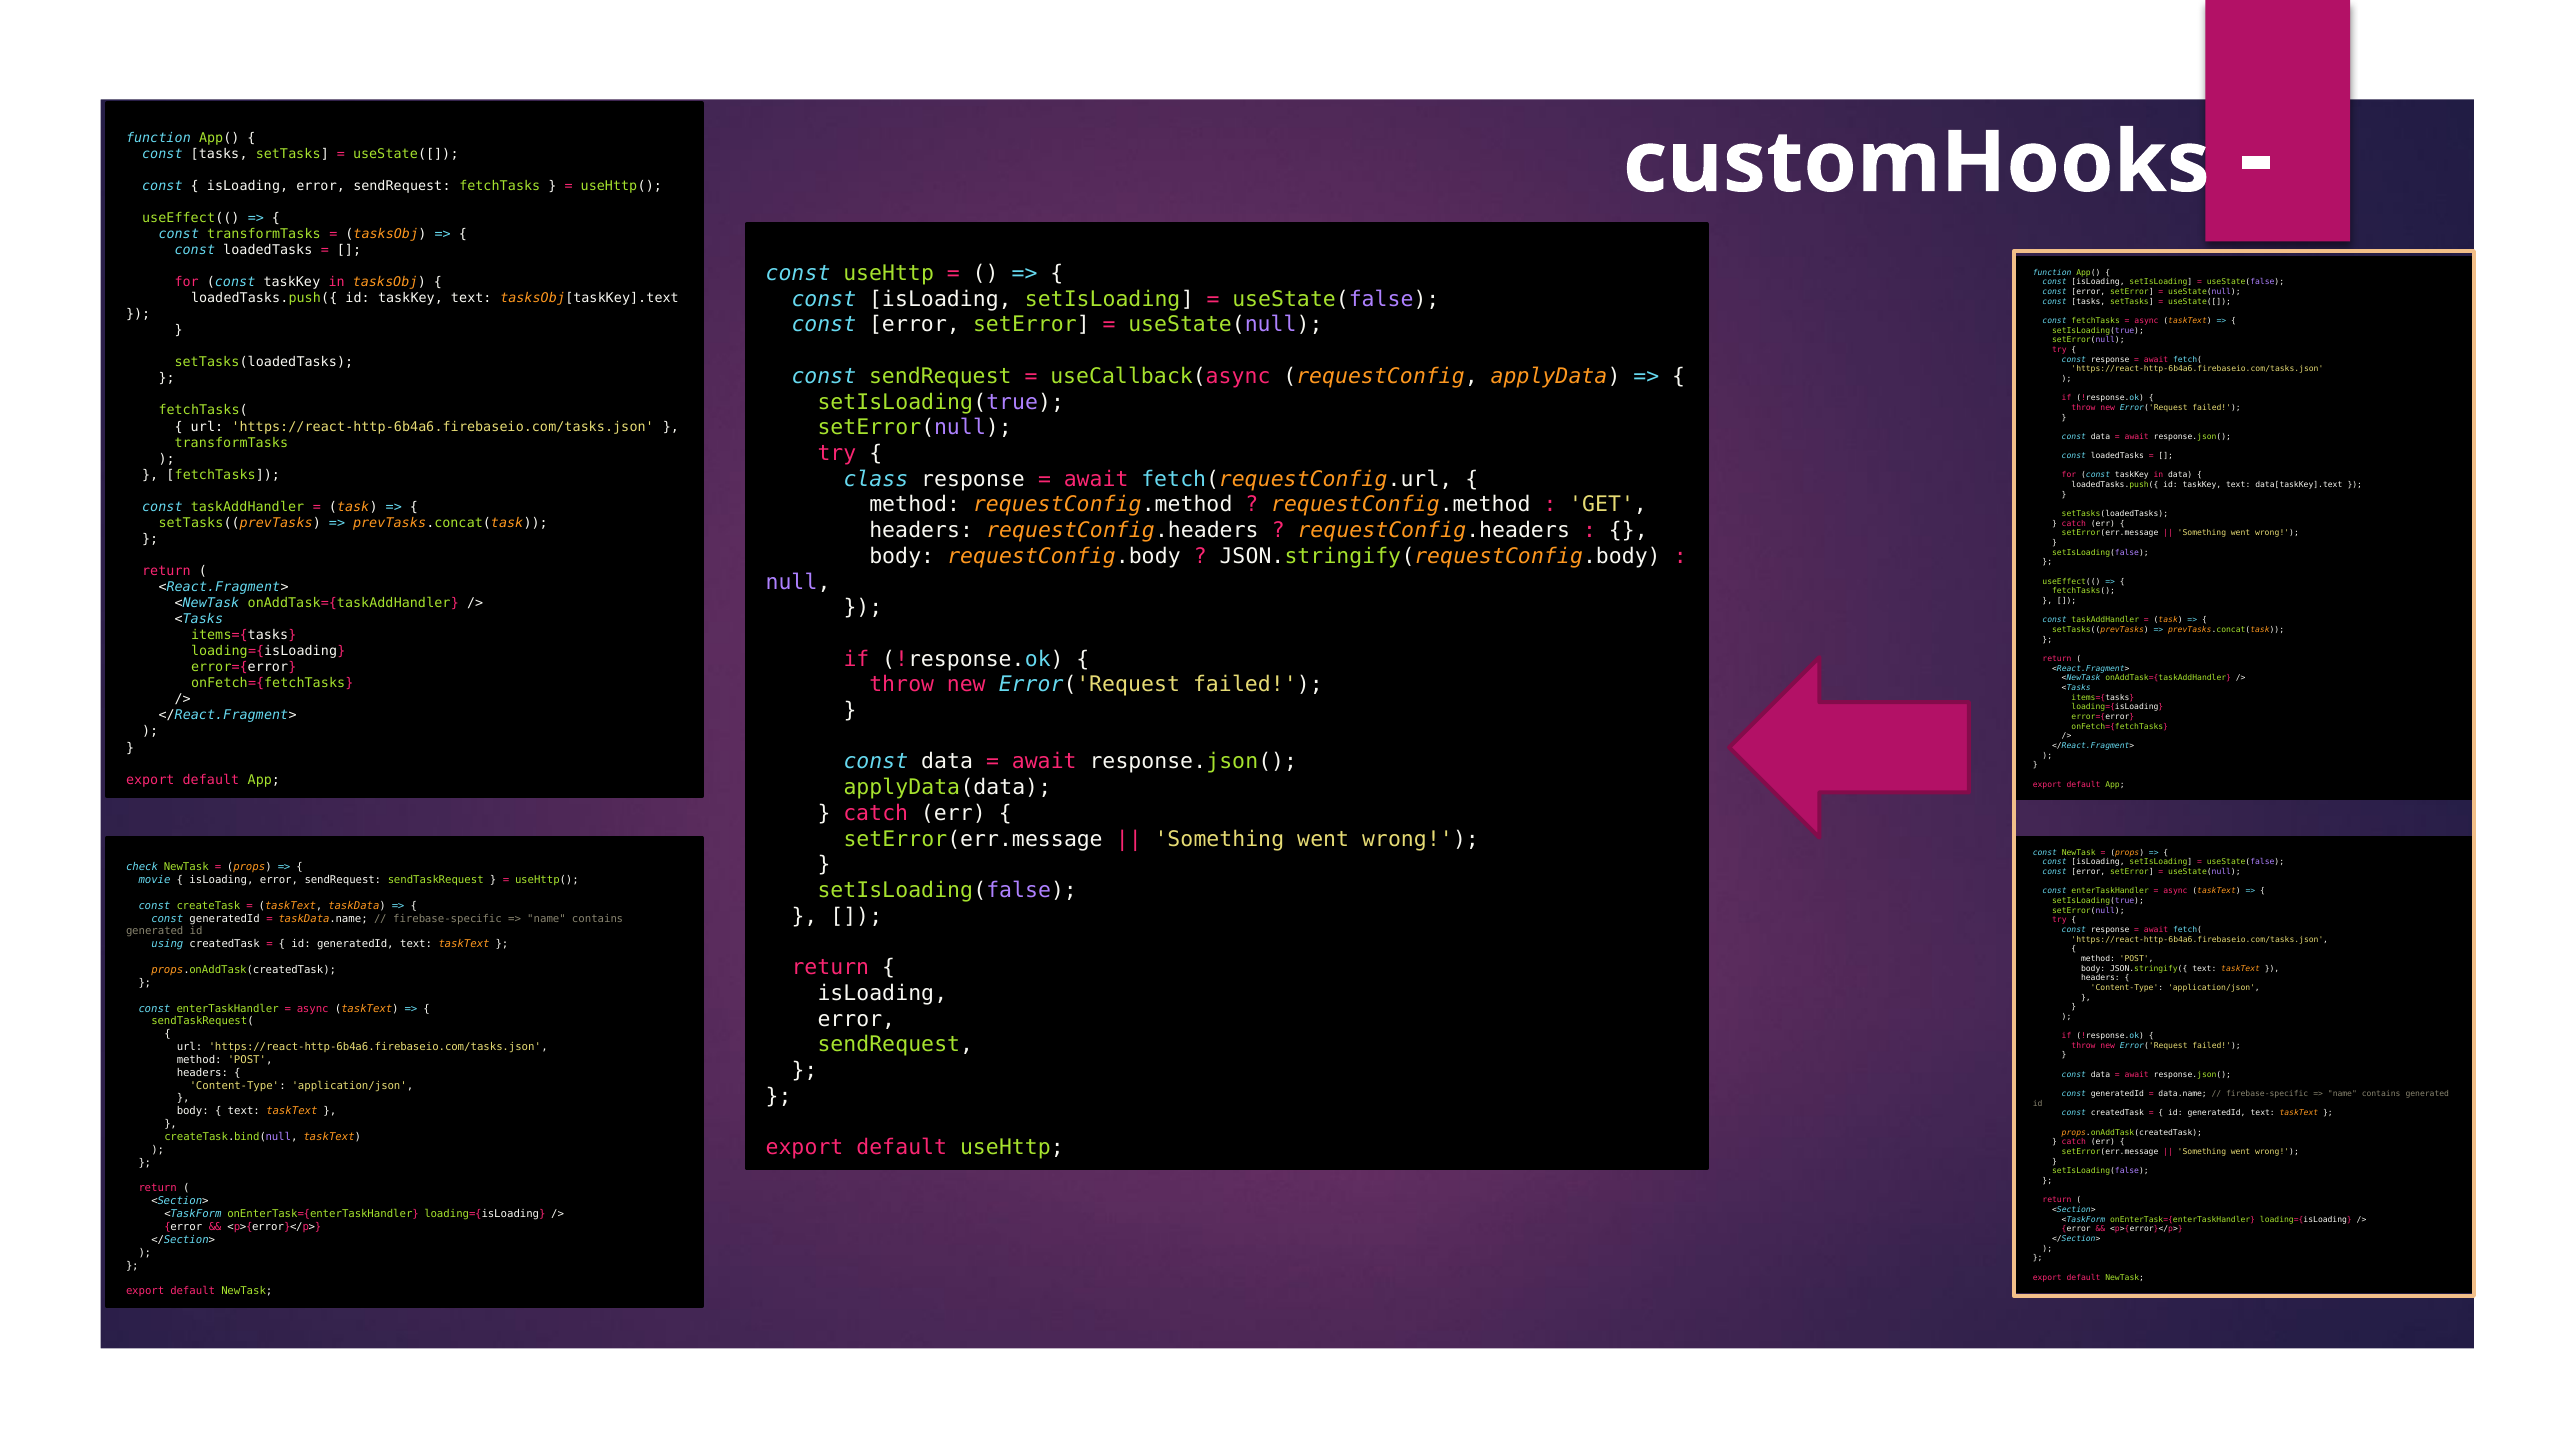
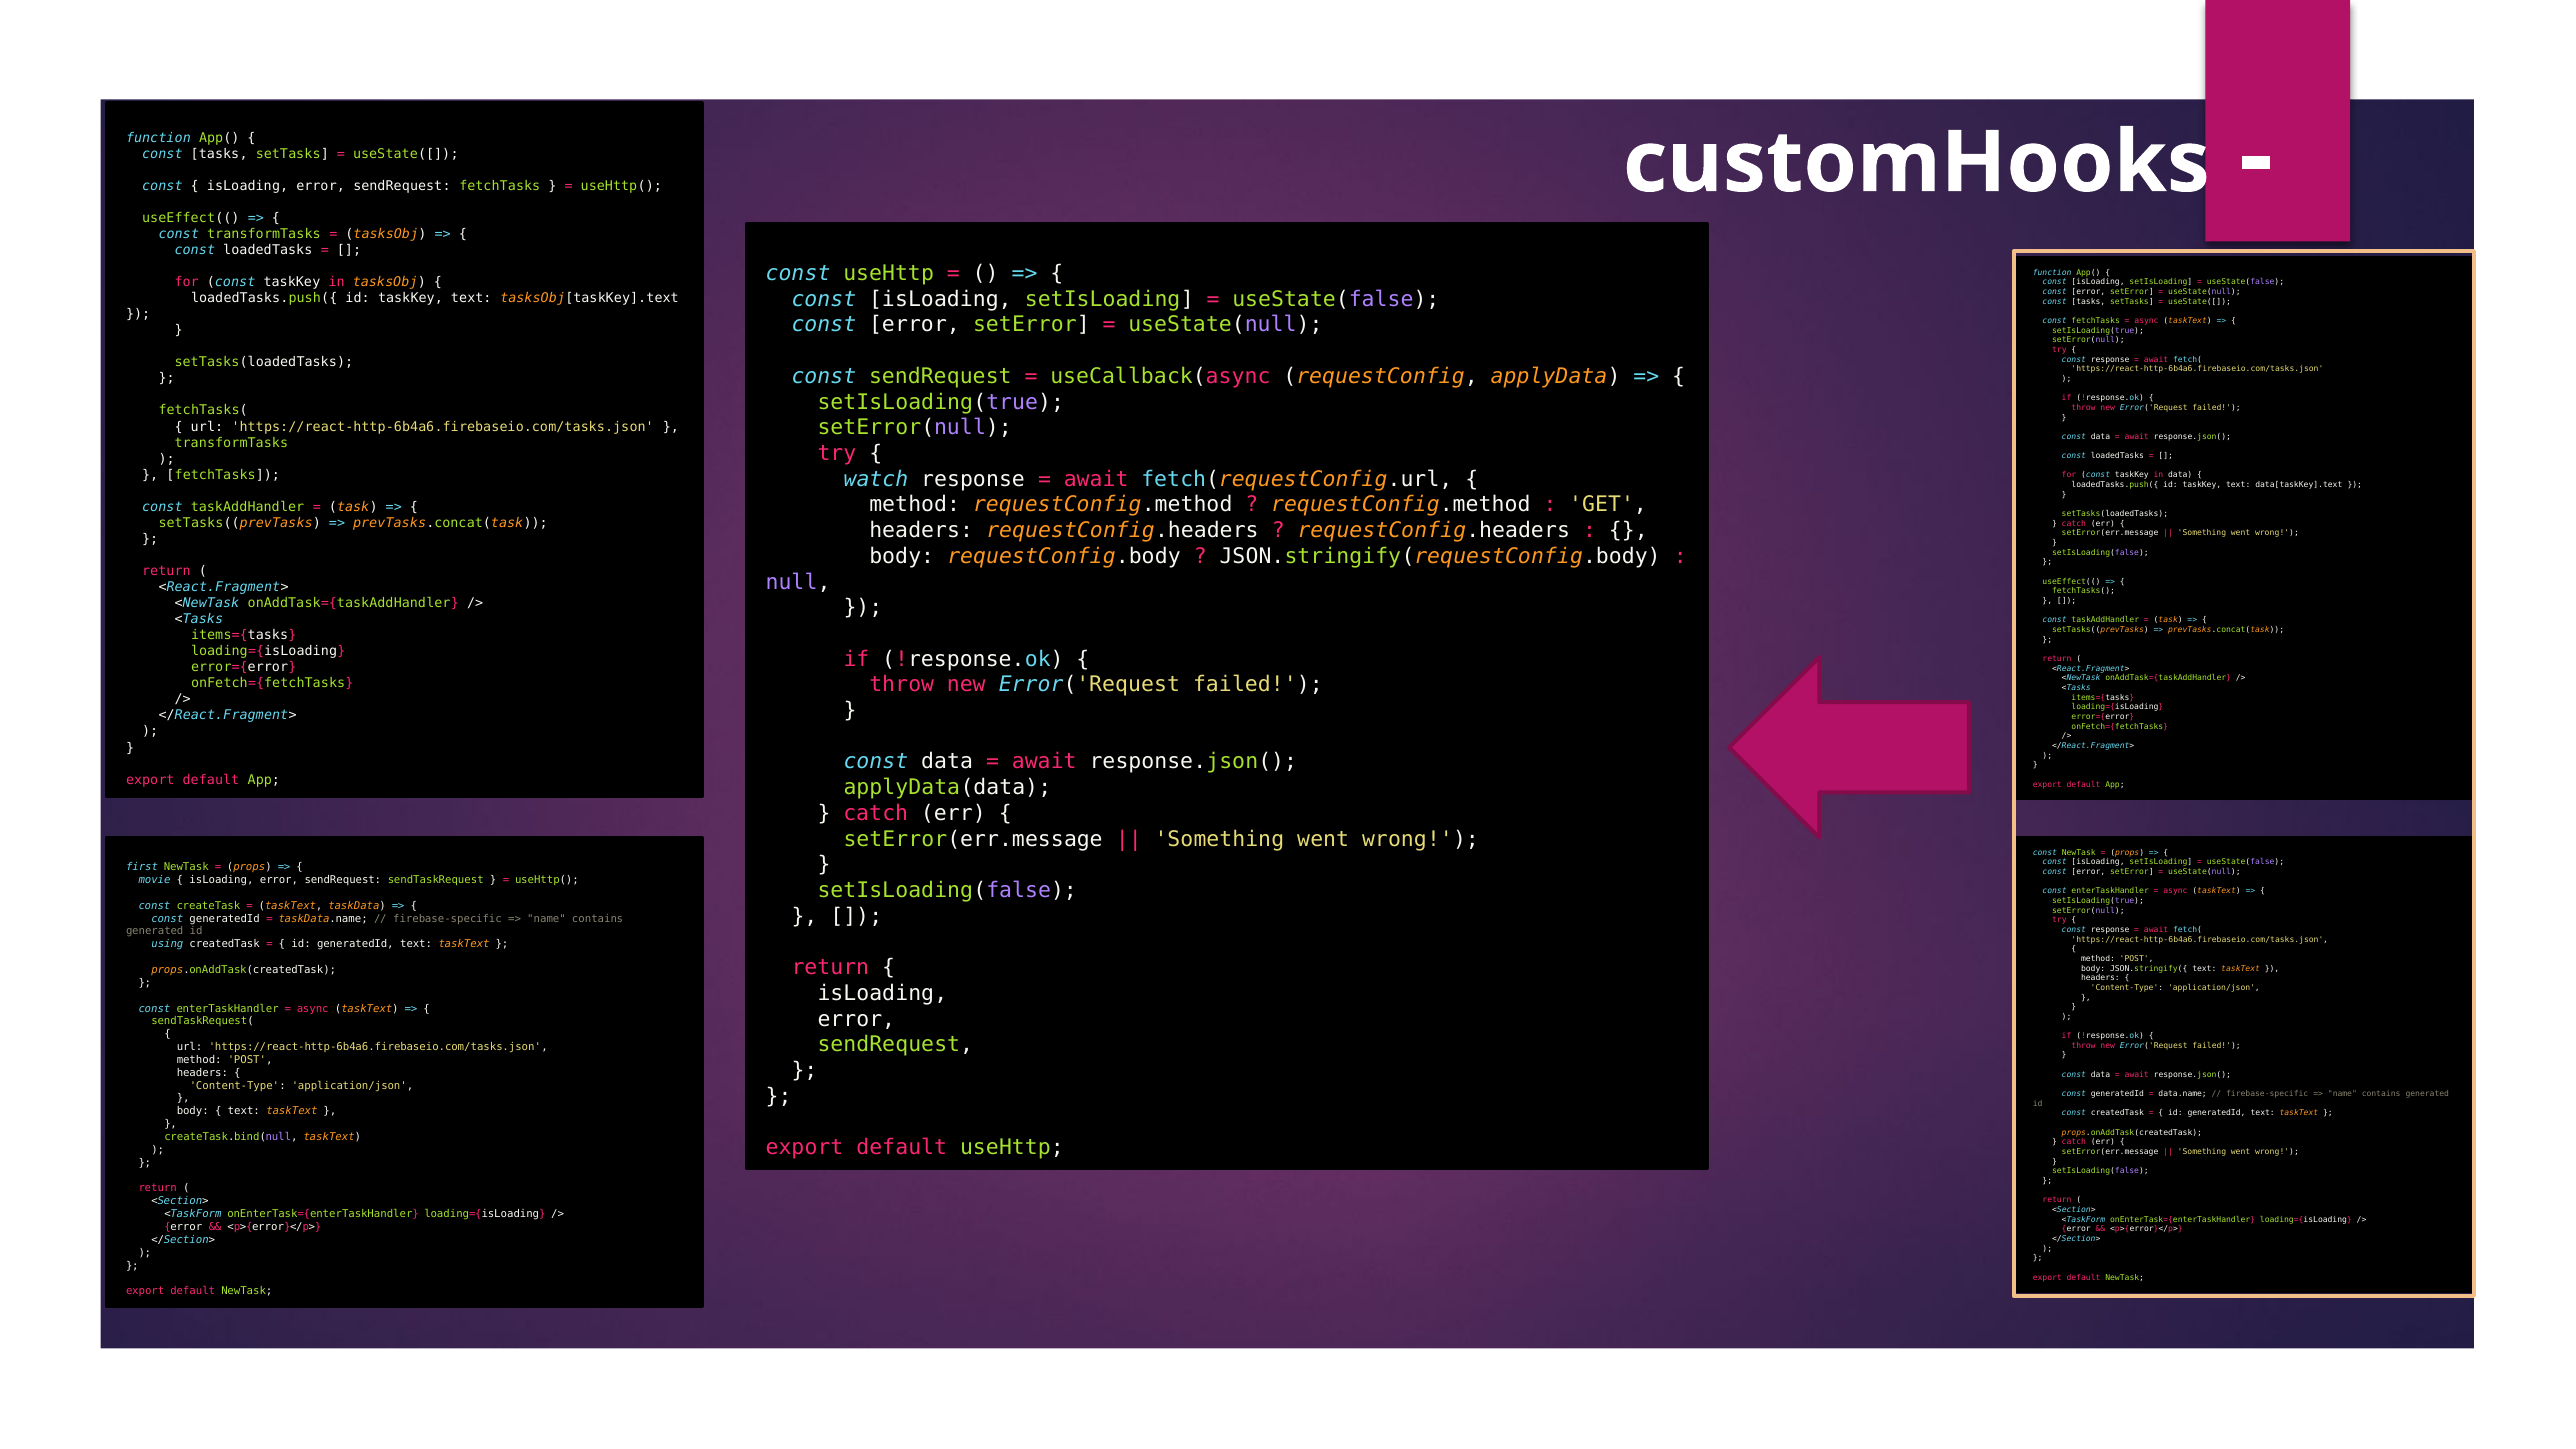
class: class -> watch (876, 479)
check: check -> first (142, 867)
